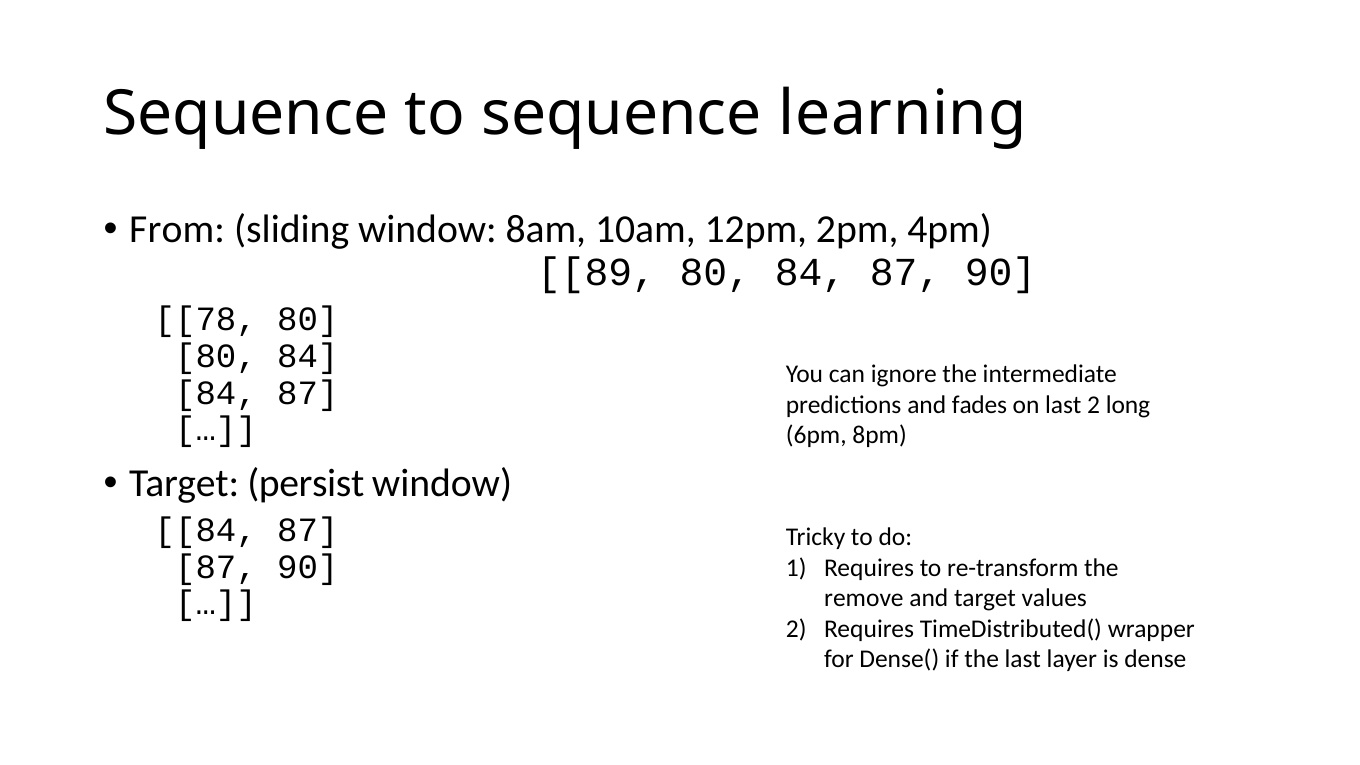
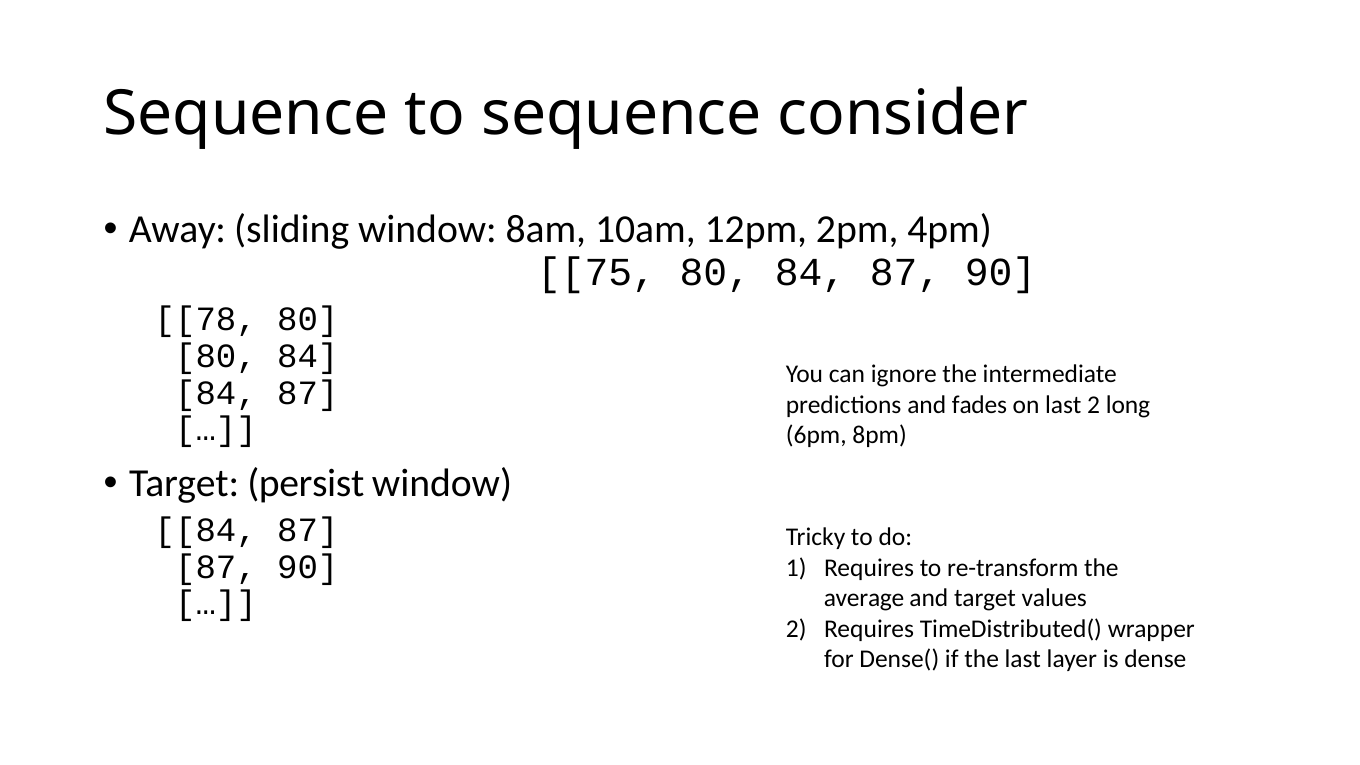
learning: learning -> consider (903, 114)
From: From -> Away (177, 230)
89: 89 -> 75 (597, 273)
remove: remove -> average (864, 598)
